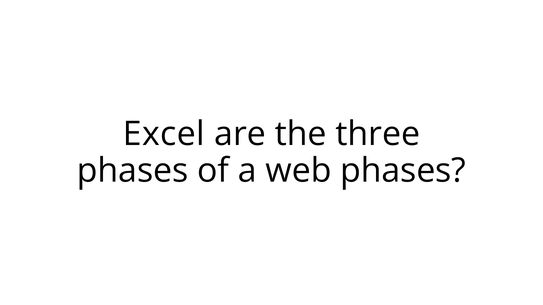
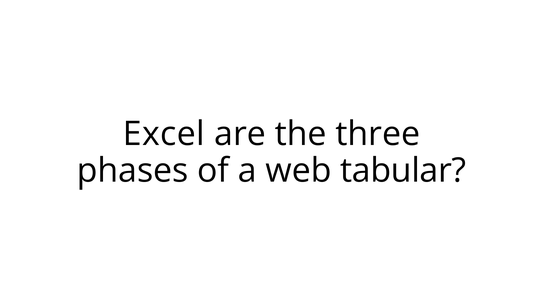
web phases: phases -> tabular (403, 171)
